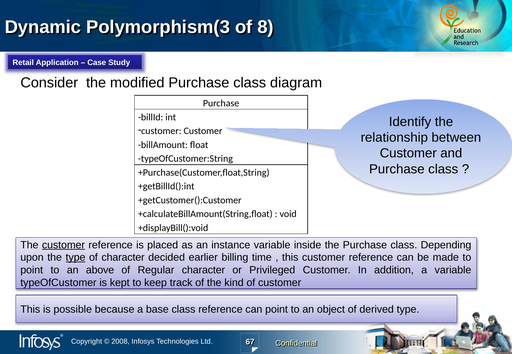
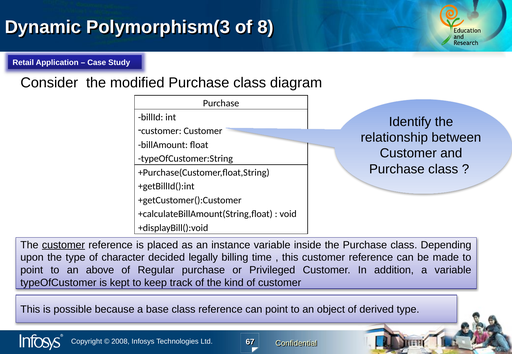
type underline: present -> none (76, 258)
earlier: earlier -> legally (203, 258)
Regular character: character -> purchase (203, 270)
